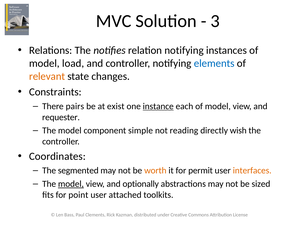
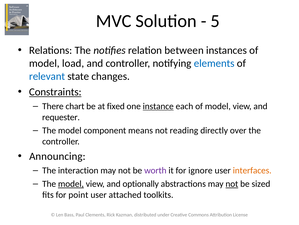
3: 3 -> 5 (215, 21)
relation notifying: notifying -> between (184, 50)
relevant colour: orange -> blue (47, 76)
Constraints underline: none -> present (55, 92)
pairs: pairs -> chart (75, 106)
exist: exist -> fixed (116, 106)
simple: simple -> means (141, 130)
wish: wish -> over (238, 130)
Coordinates: Coordinates -> Announcing (57, 156)
segmented: segmented -> interaction (78, 170)
worth colour: orange -> purple (155, 170)
permit: permit -> ignore (200, 170)
not underline: none -> present (232, 183)
